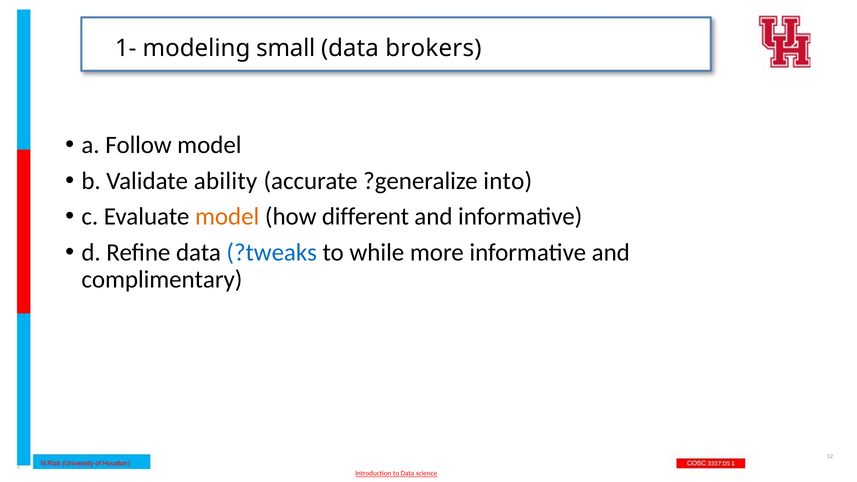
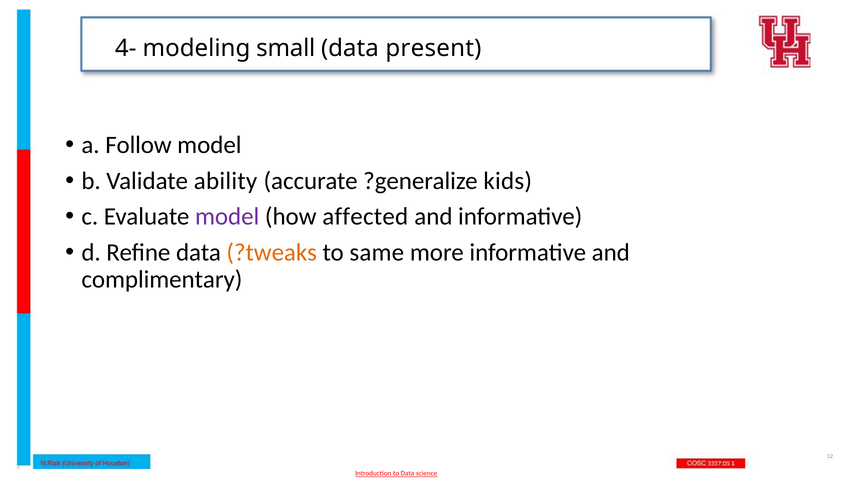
1-: 1- -> 4- (126, 48)
brokers: brokers -> present (433, 48)
into: into -> kids (508, 181)
model colour: orange -> purple (227, 217)
different: different -> affected (365, 217)
?tweaks colour: blue -> orange (272, 253)
while: while -> same (377, 253)
